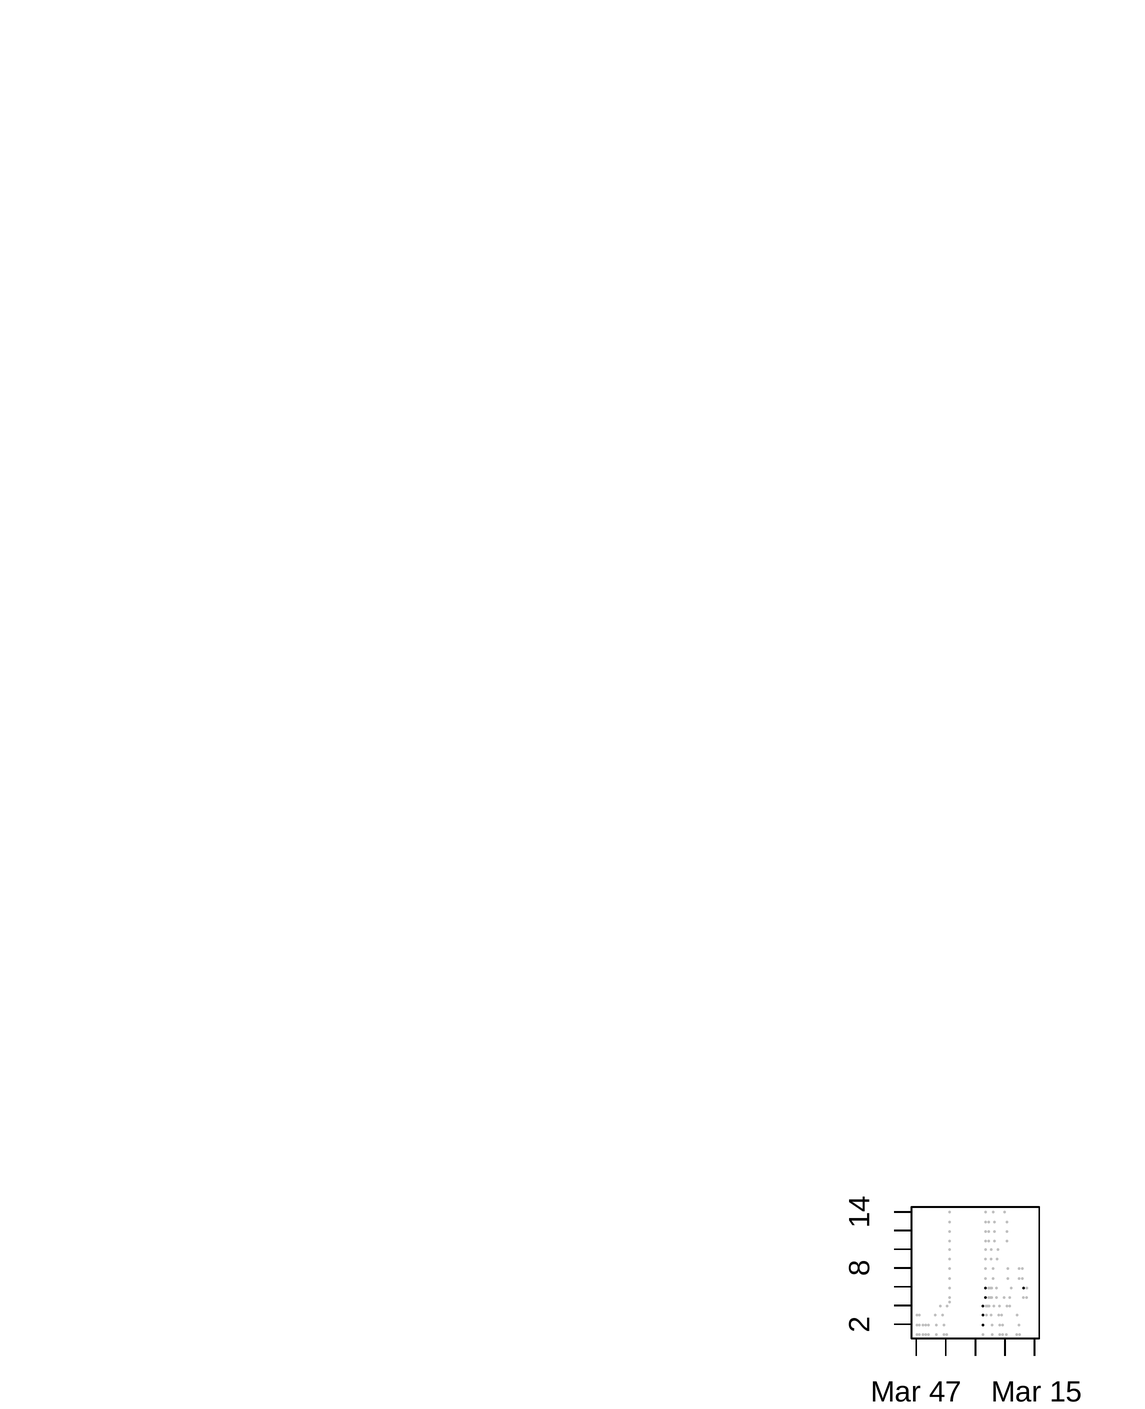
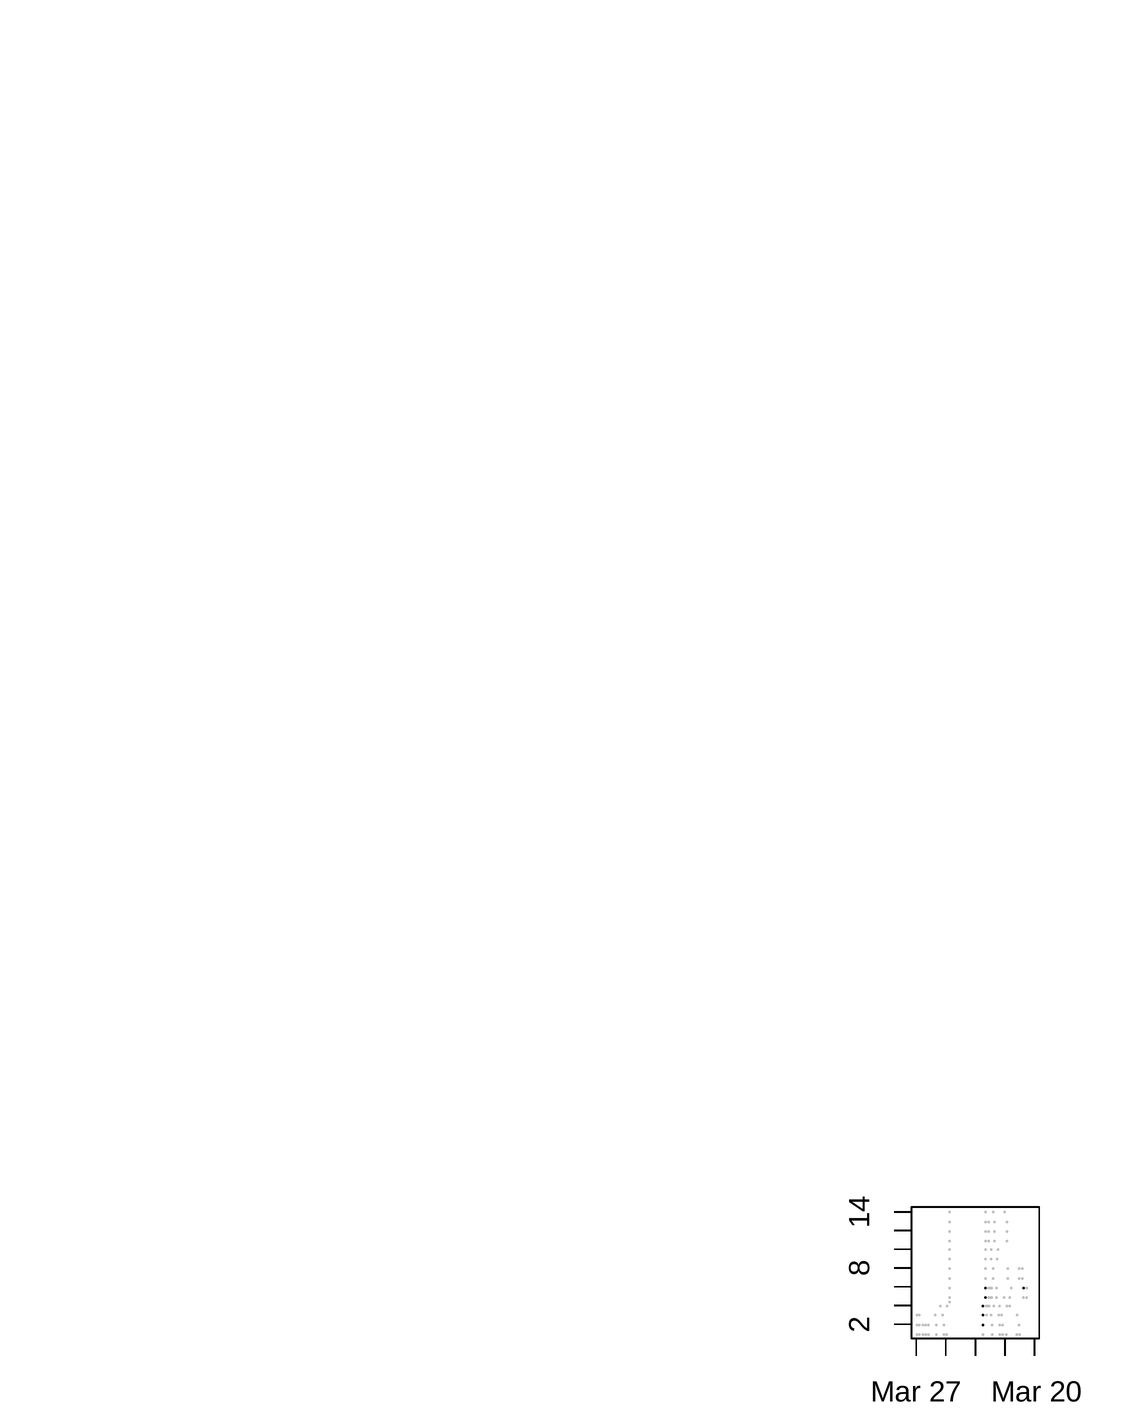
47: 47 -> 27 (945, 1392)
15: 15 -> 20 (1066, 1392)
